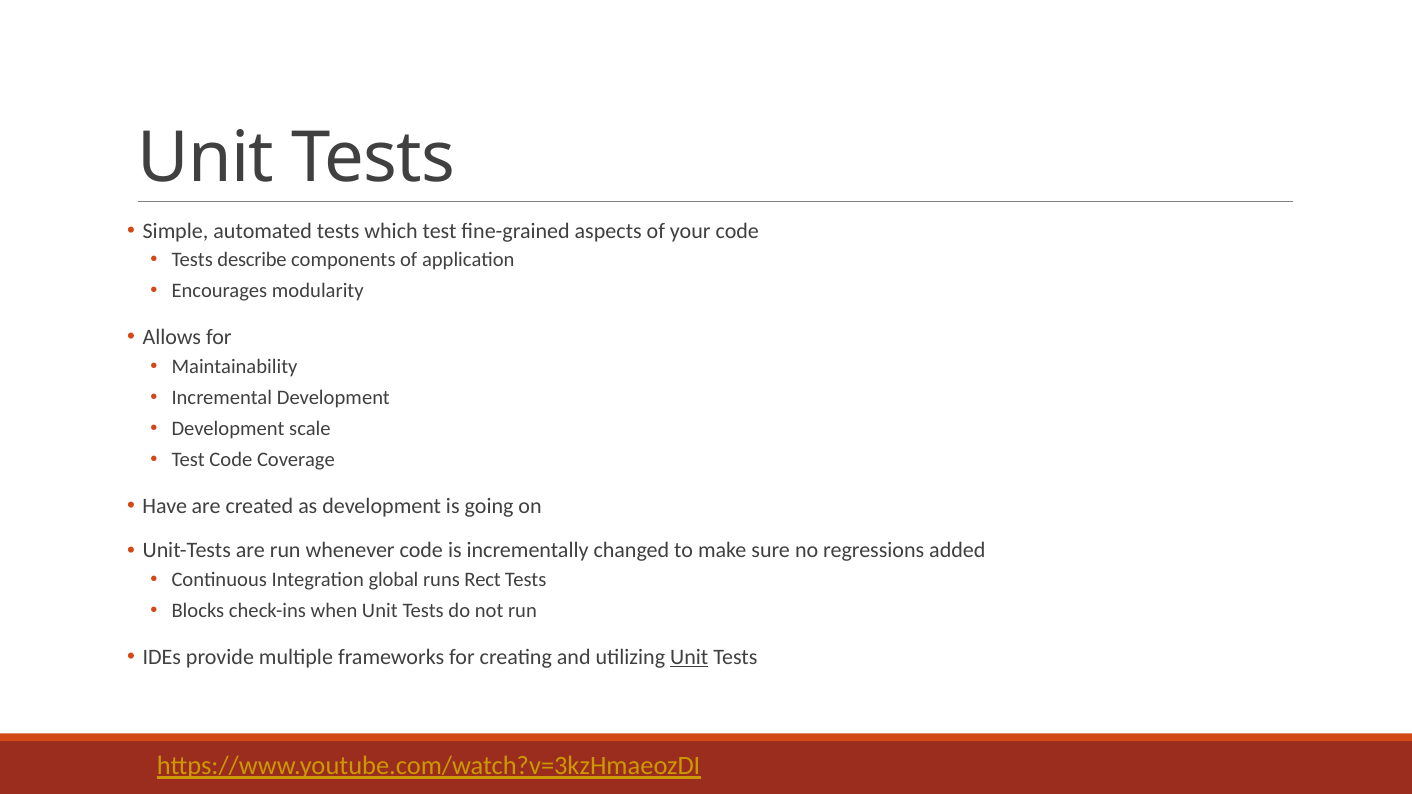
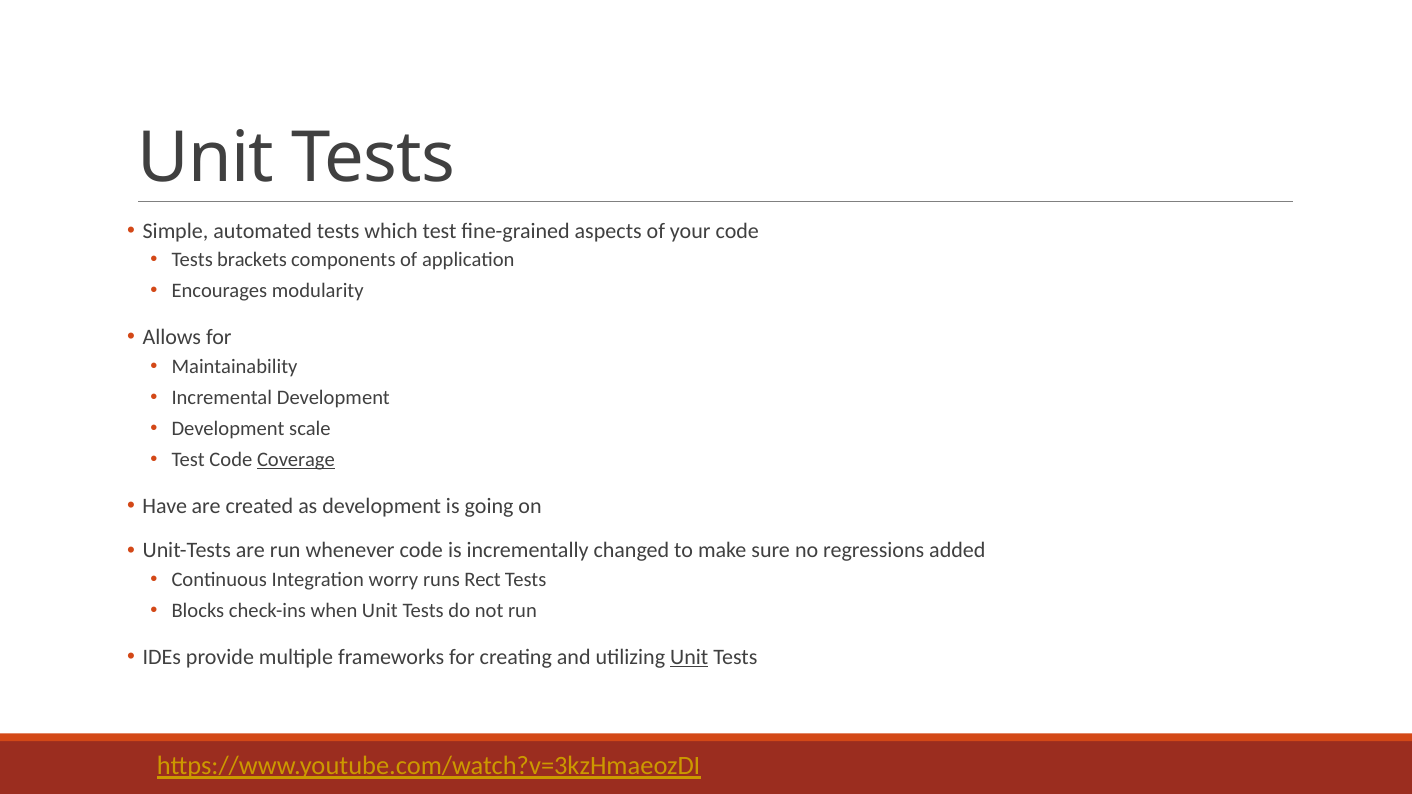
describe: describe -> brackets (252, 260)
Coverage underline: none -> present (296, 460)
global: global -> worry (393, 580)
